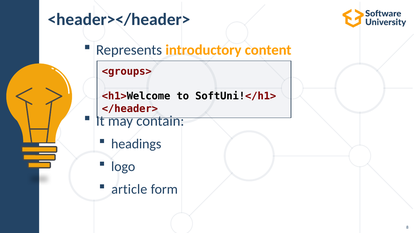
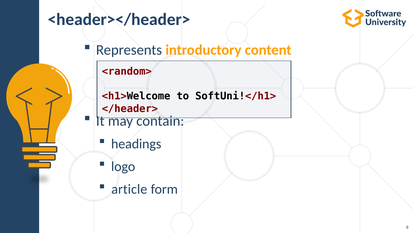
<groups>: <groups> -> <random> (127, 71)
